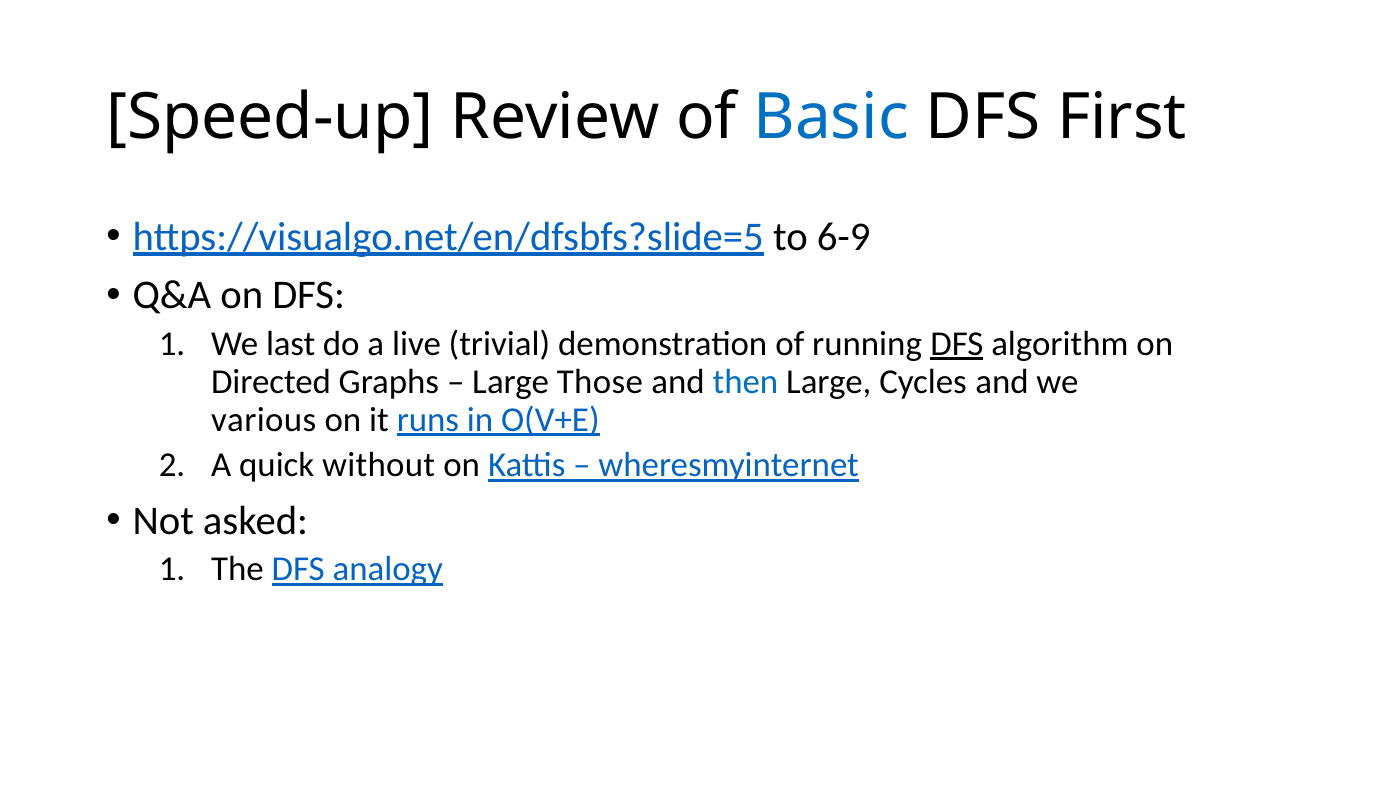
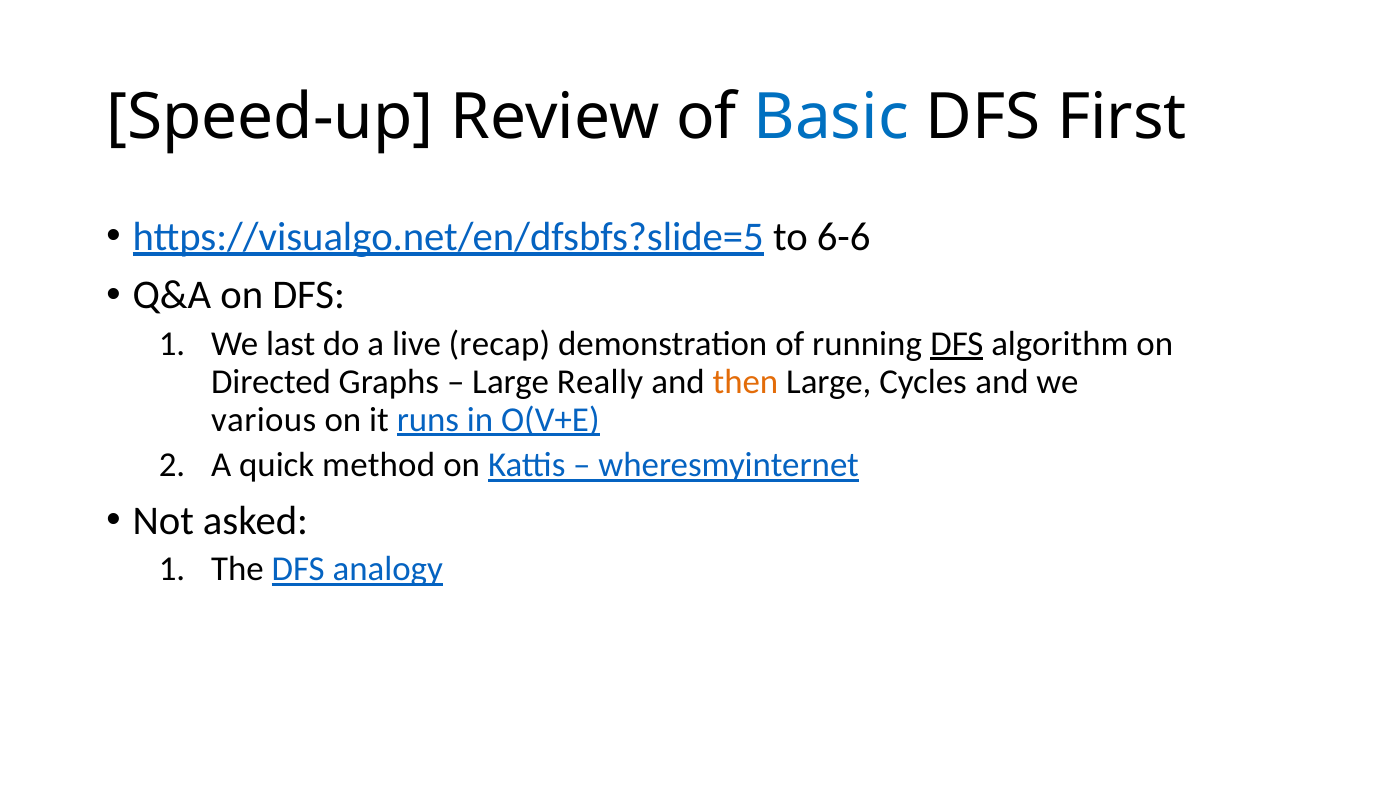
6-9: 6-9 -> 6-6 (844, 237)
trivial: trivial -> recap (499, 344)
Those: Those -> Really (600, 382)
then colour: blue -> orange (745, 382)
without: without -> method (379, 465)
